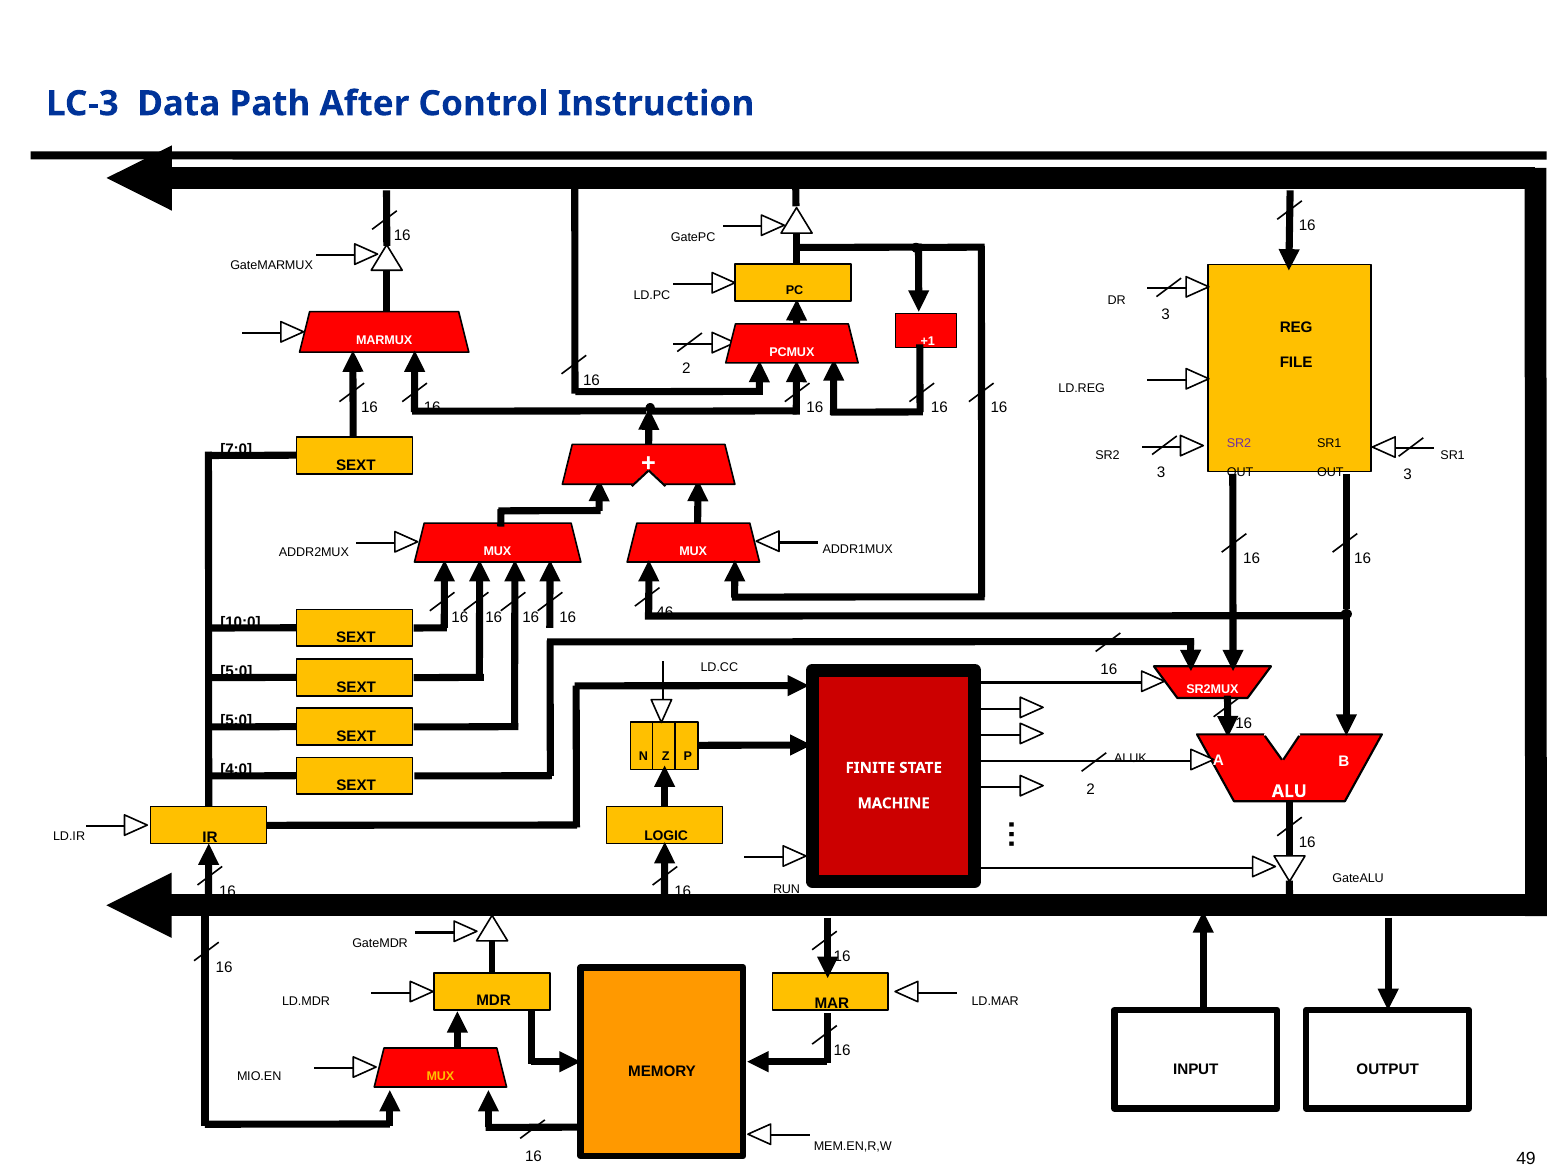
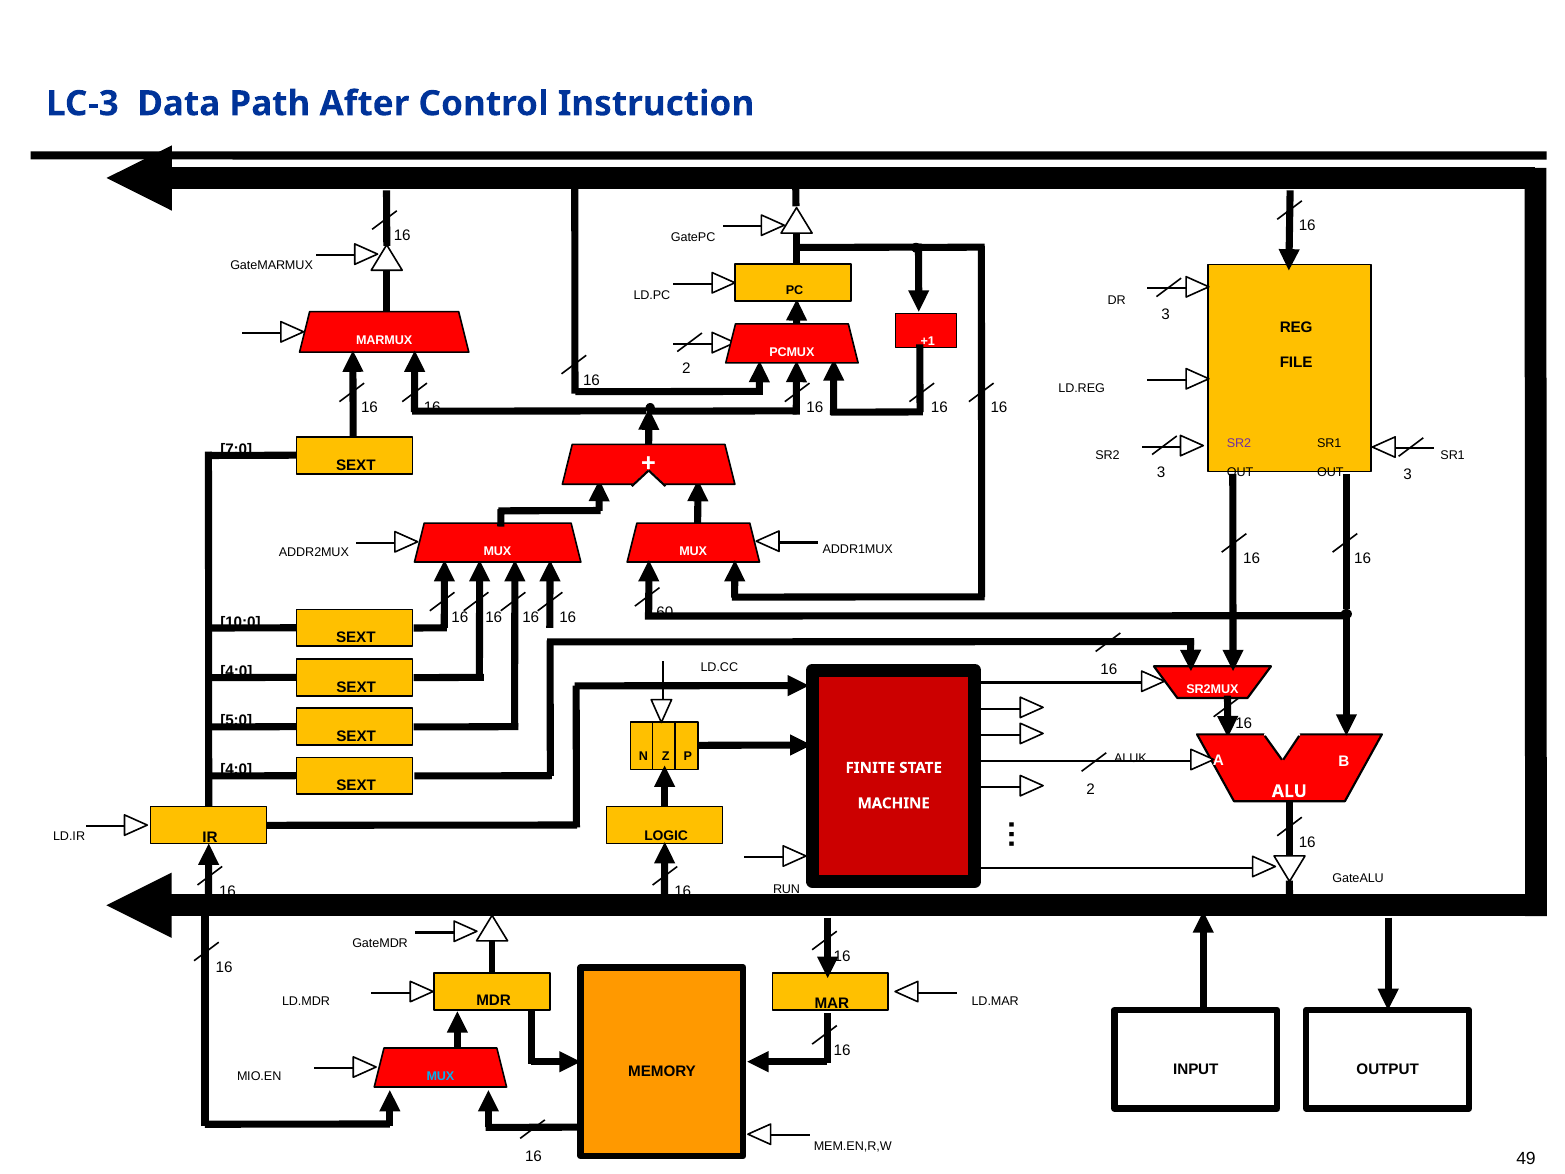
46: 46 -> 60 (665, 612)
5:0: 5:0 -> 4:0 (236, 671)
MUX colour: yellow -> light blue (440, 1076)
